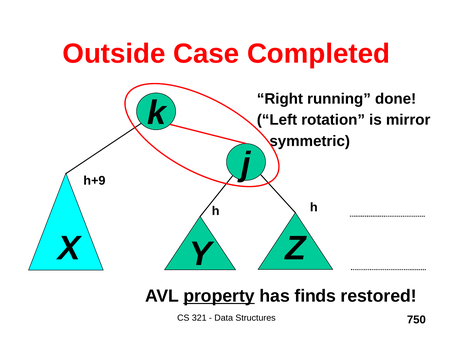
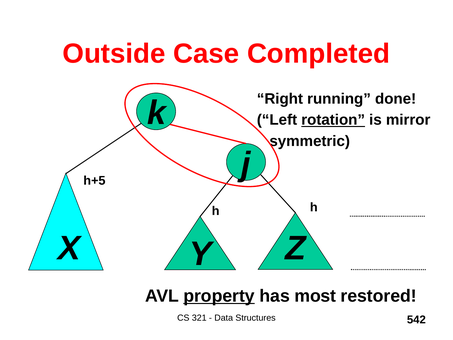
rotation underline: none -> present (333, 120)
h+9: h+9 -> h+5 (94, 181)
finds: finds -> most (315, 296)
750: 750 -> 542 (416, 319)
